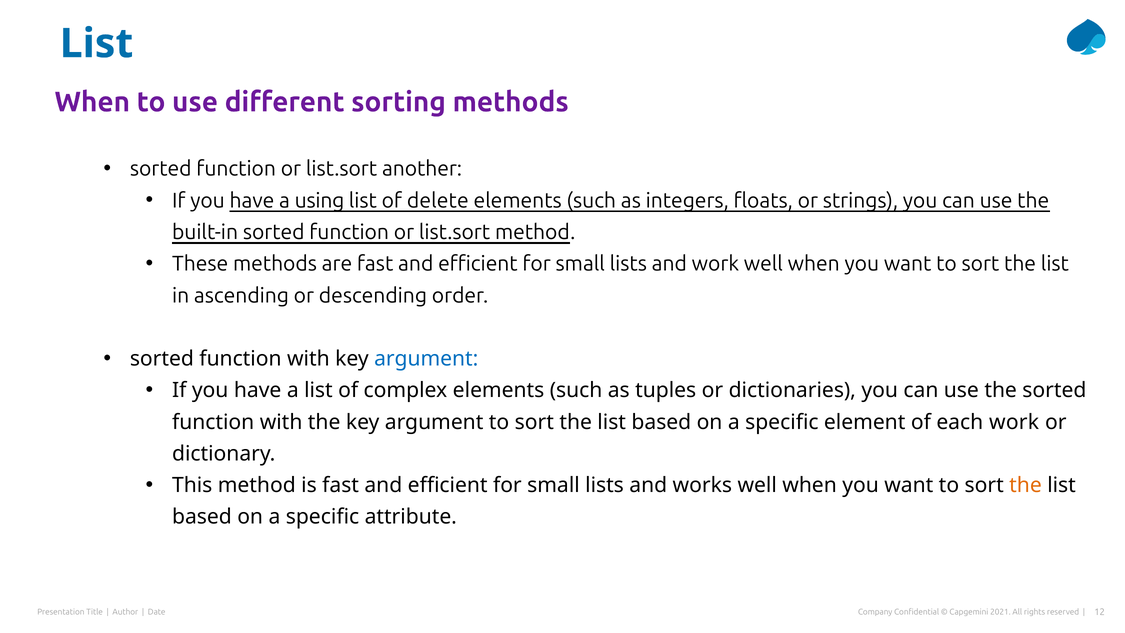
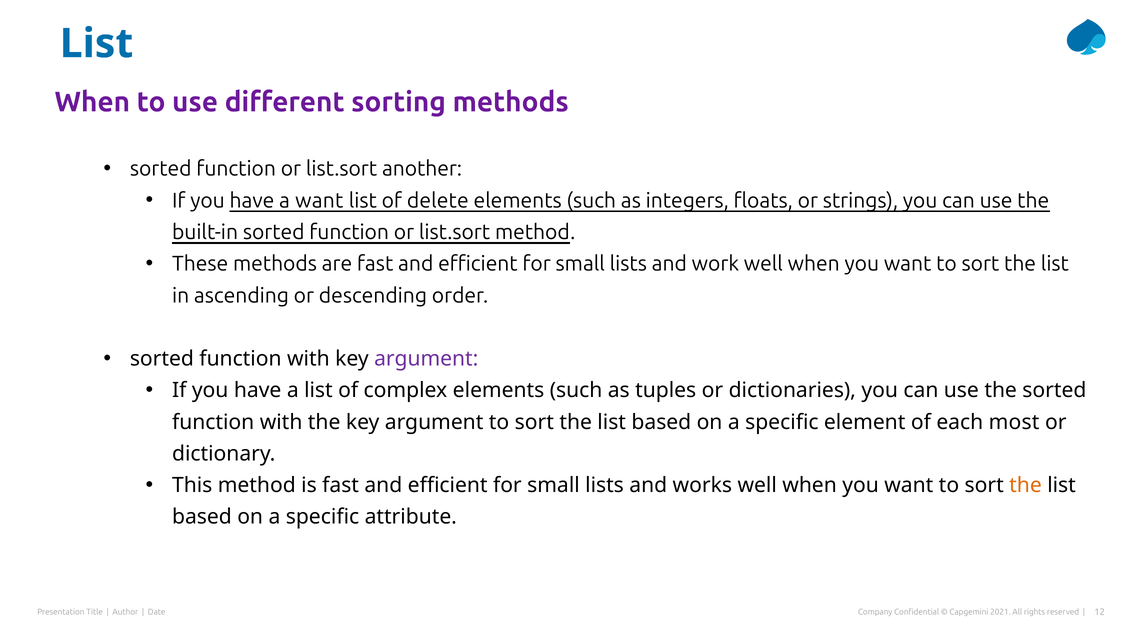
a using: using -> want (319, 201)
argument colour: blue -> purple (426, 359)
each work: work -> most (1014, 422)
